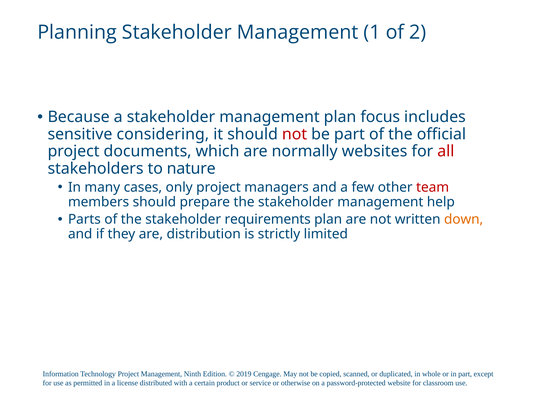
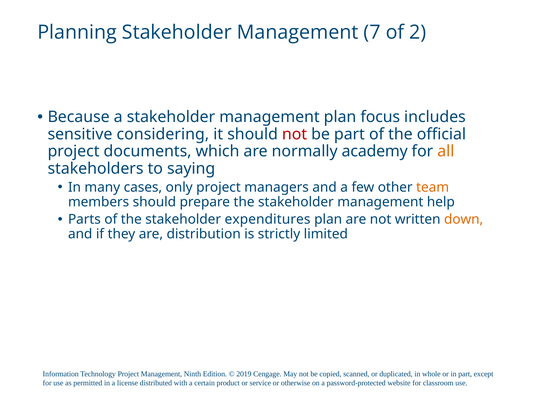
1: 1 -> 7 (372, 32)
websites: websites -> academy (375, 151)
all colour: red -> orange (446, 151)
nature: nature -> saying (191, 168)
team colour: red -> orange (433, 187)
requirements: requirements -> expenditures (268, 219)
